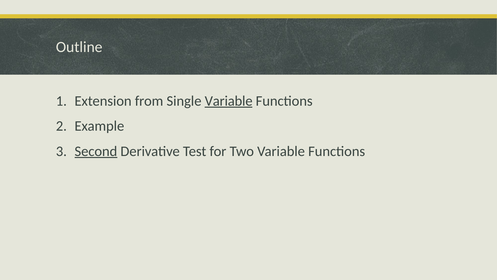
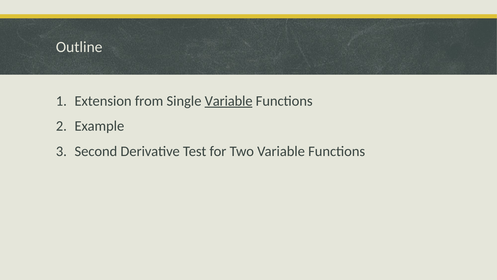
Second underline: present -> none (96, 151)
